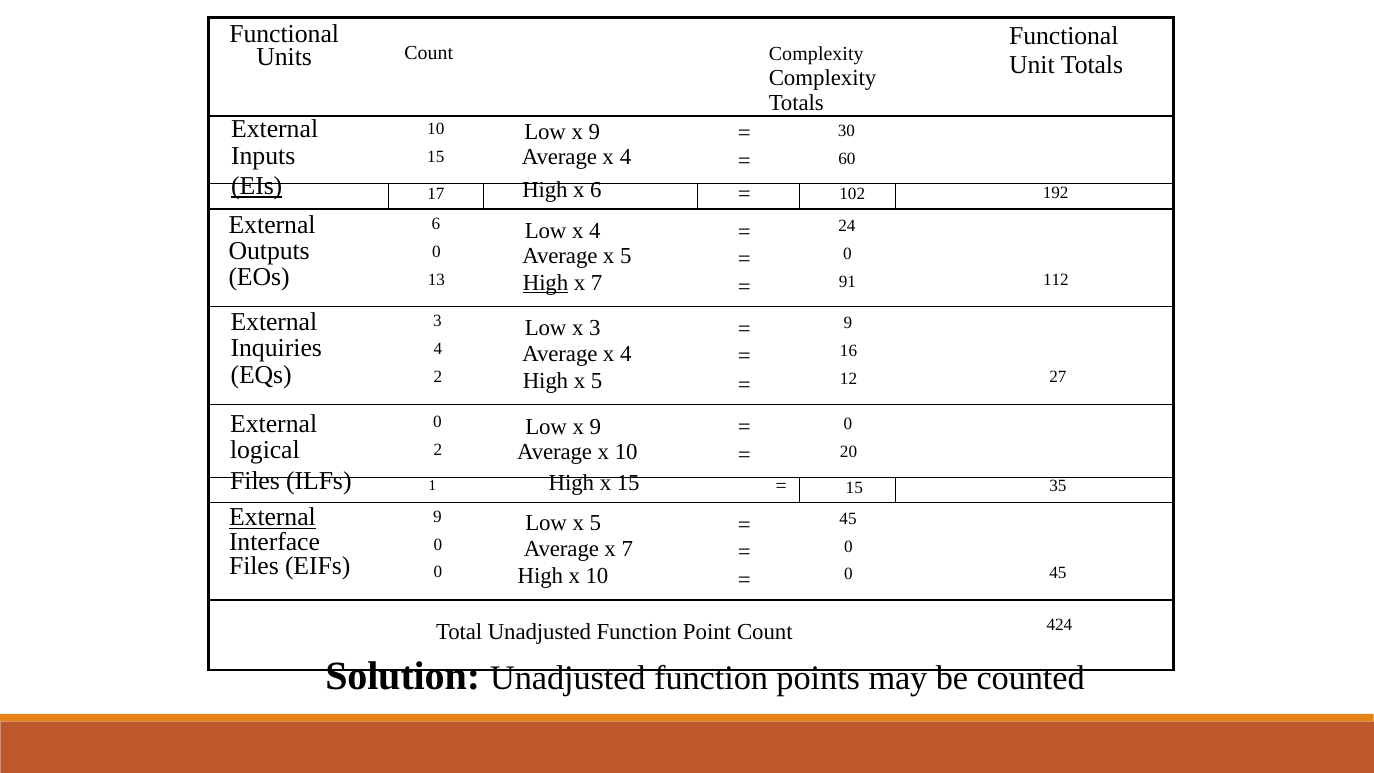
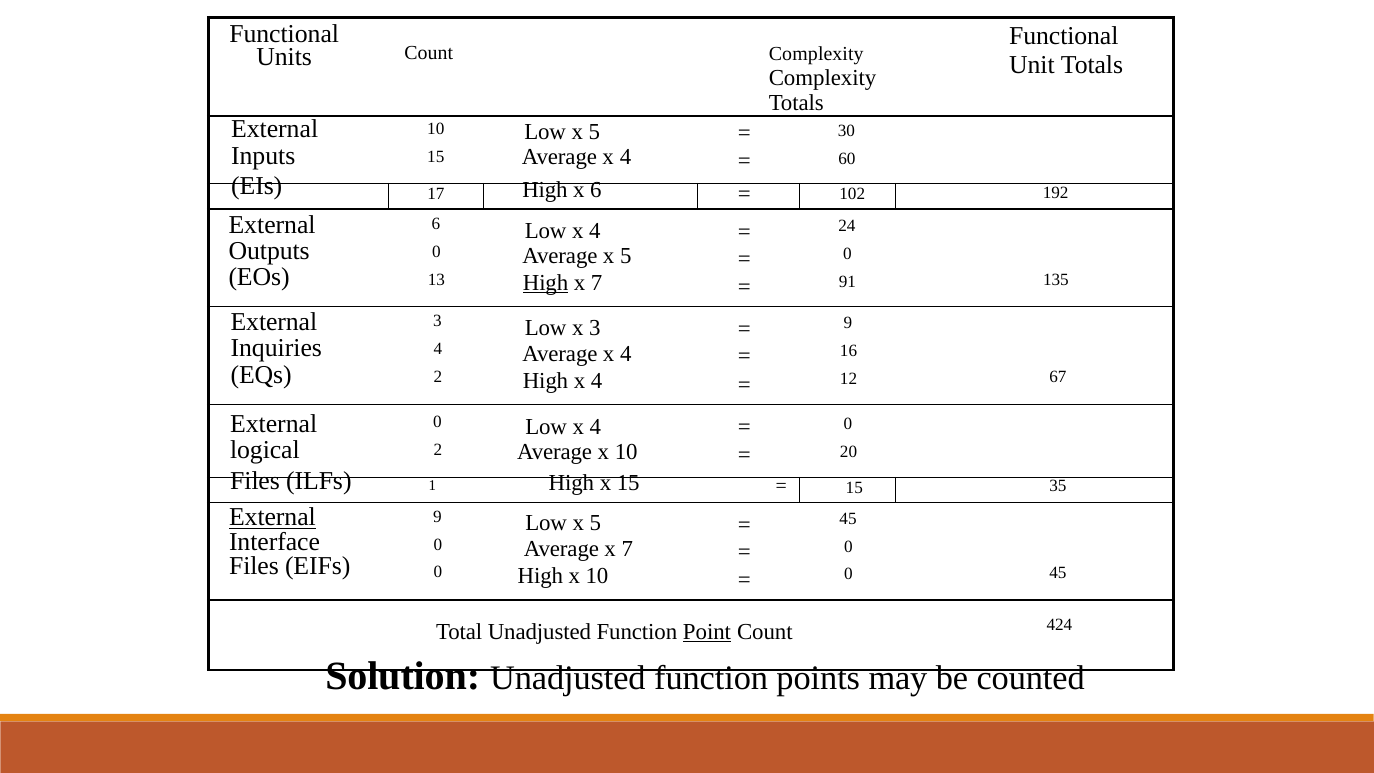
9: 9 -> 5 (594, 132)
EIs underline: present -> none (257, 186)
112: 112 -> 135 (1056, 280)
High x 5: 5 -> 4 (597, 380)
27: 27 -> 67 (1058, 377)
9: 9 -> 4 (595, 427)
Point underline: none -> present (707, 631)
